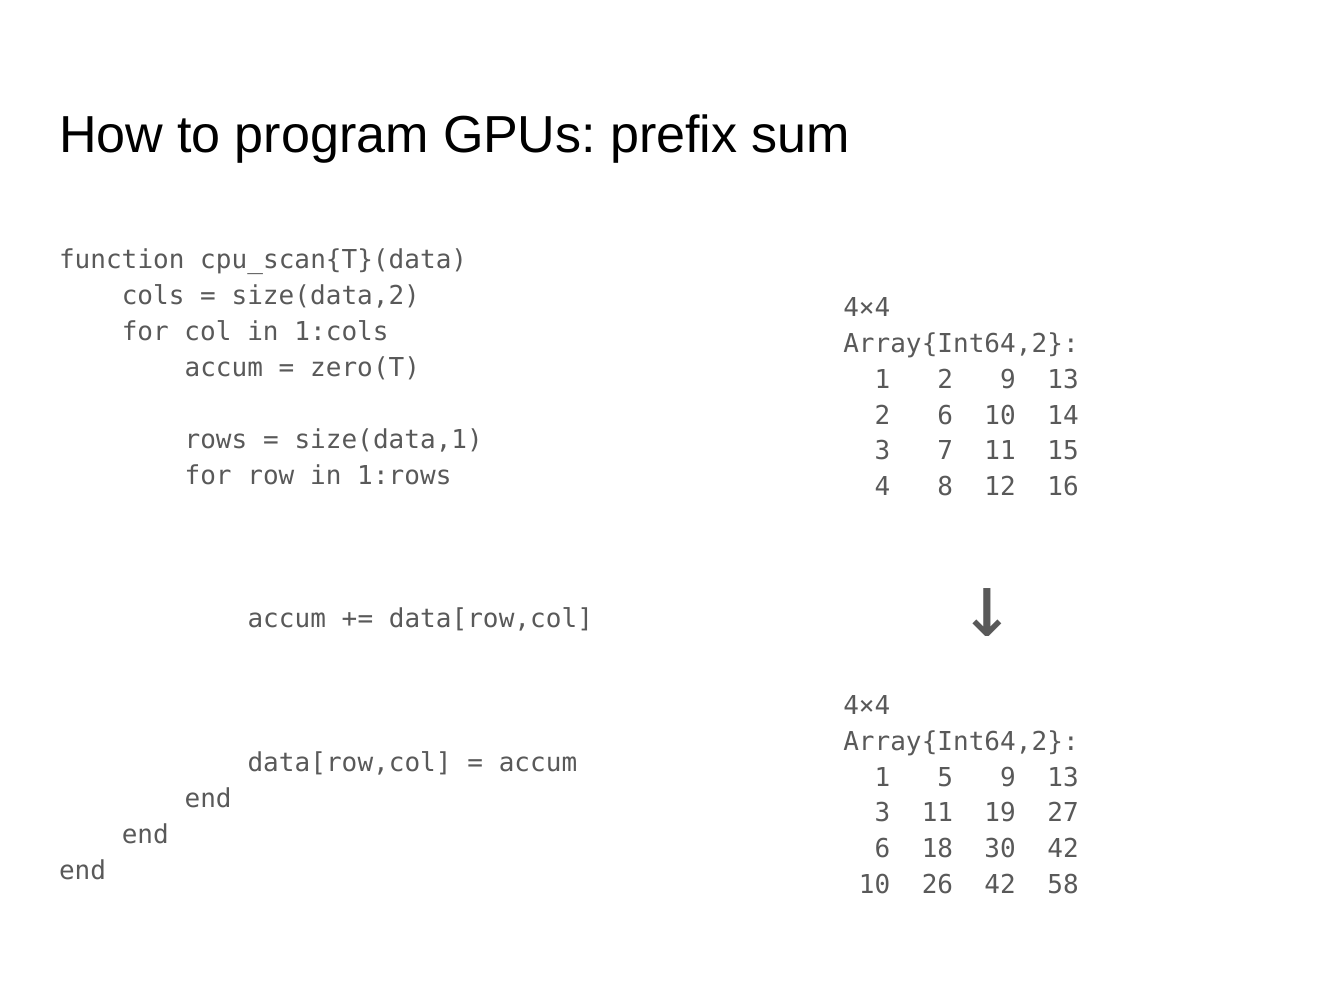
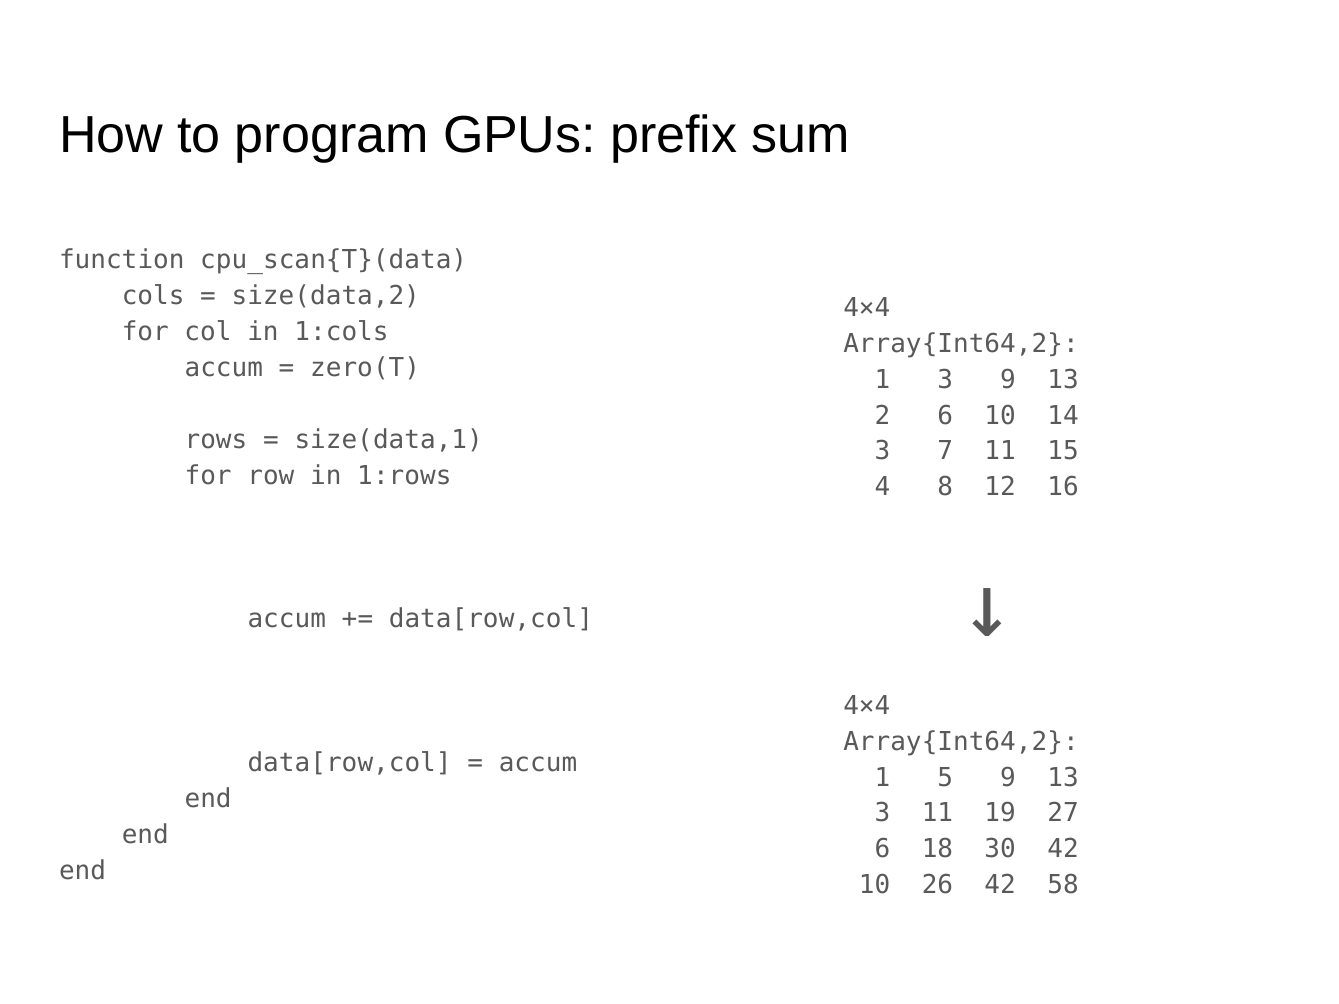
1 2: 2 -> 3 (945, 380)
